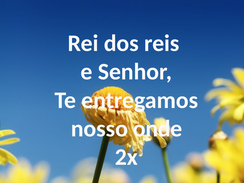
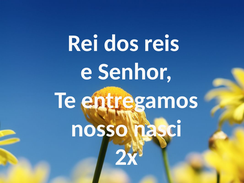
onde: onde -> nasci (158, 129)
